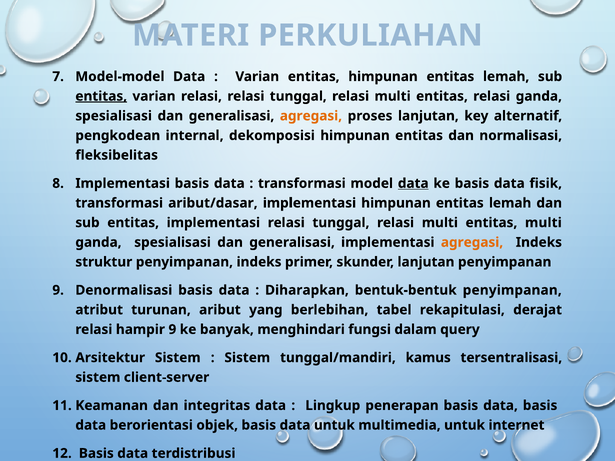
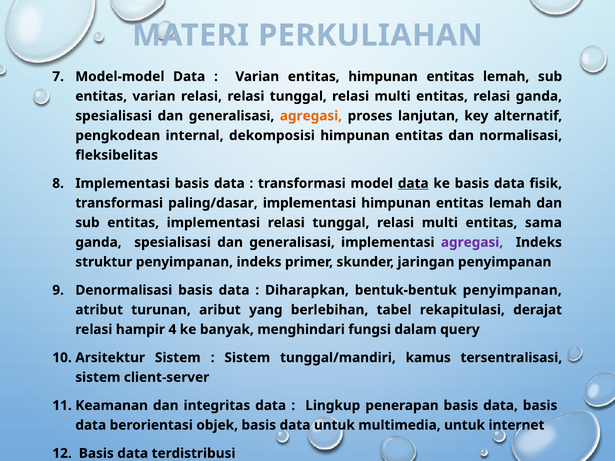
entitas underline: present -> none (101, 96)
aribut/dasar: aribut/dasar -> paling/dasar (213, 203)
entitas multi: multi -> sama (543, 223)
agregasi colour: orange -> purple (472, 242)
skunder lanjutan: lanjutan -> jaringan (426, 262)
hampir 9: 9 -> 4 (172, 330)
